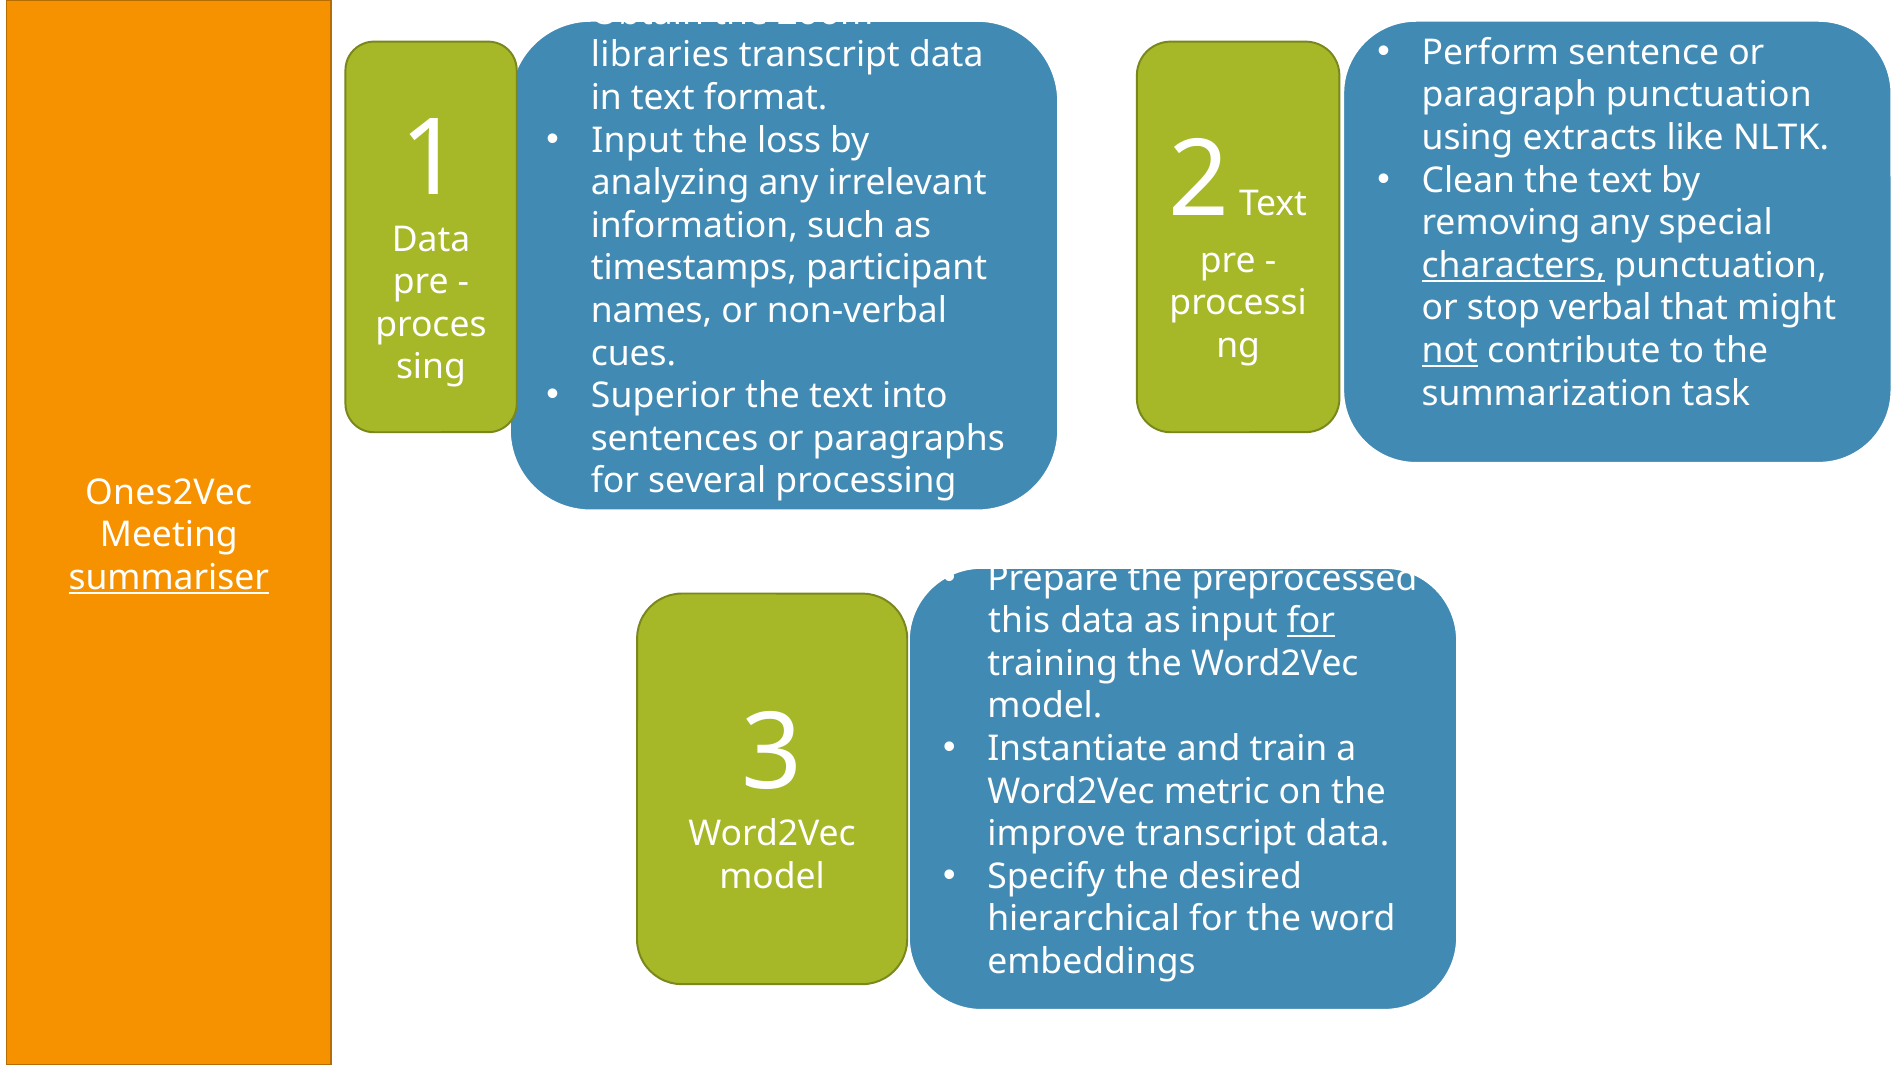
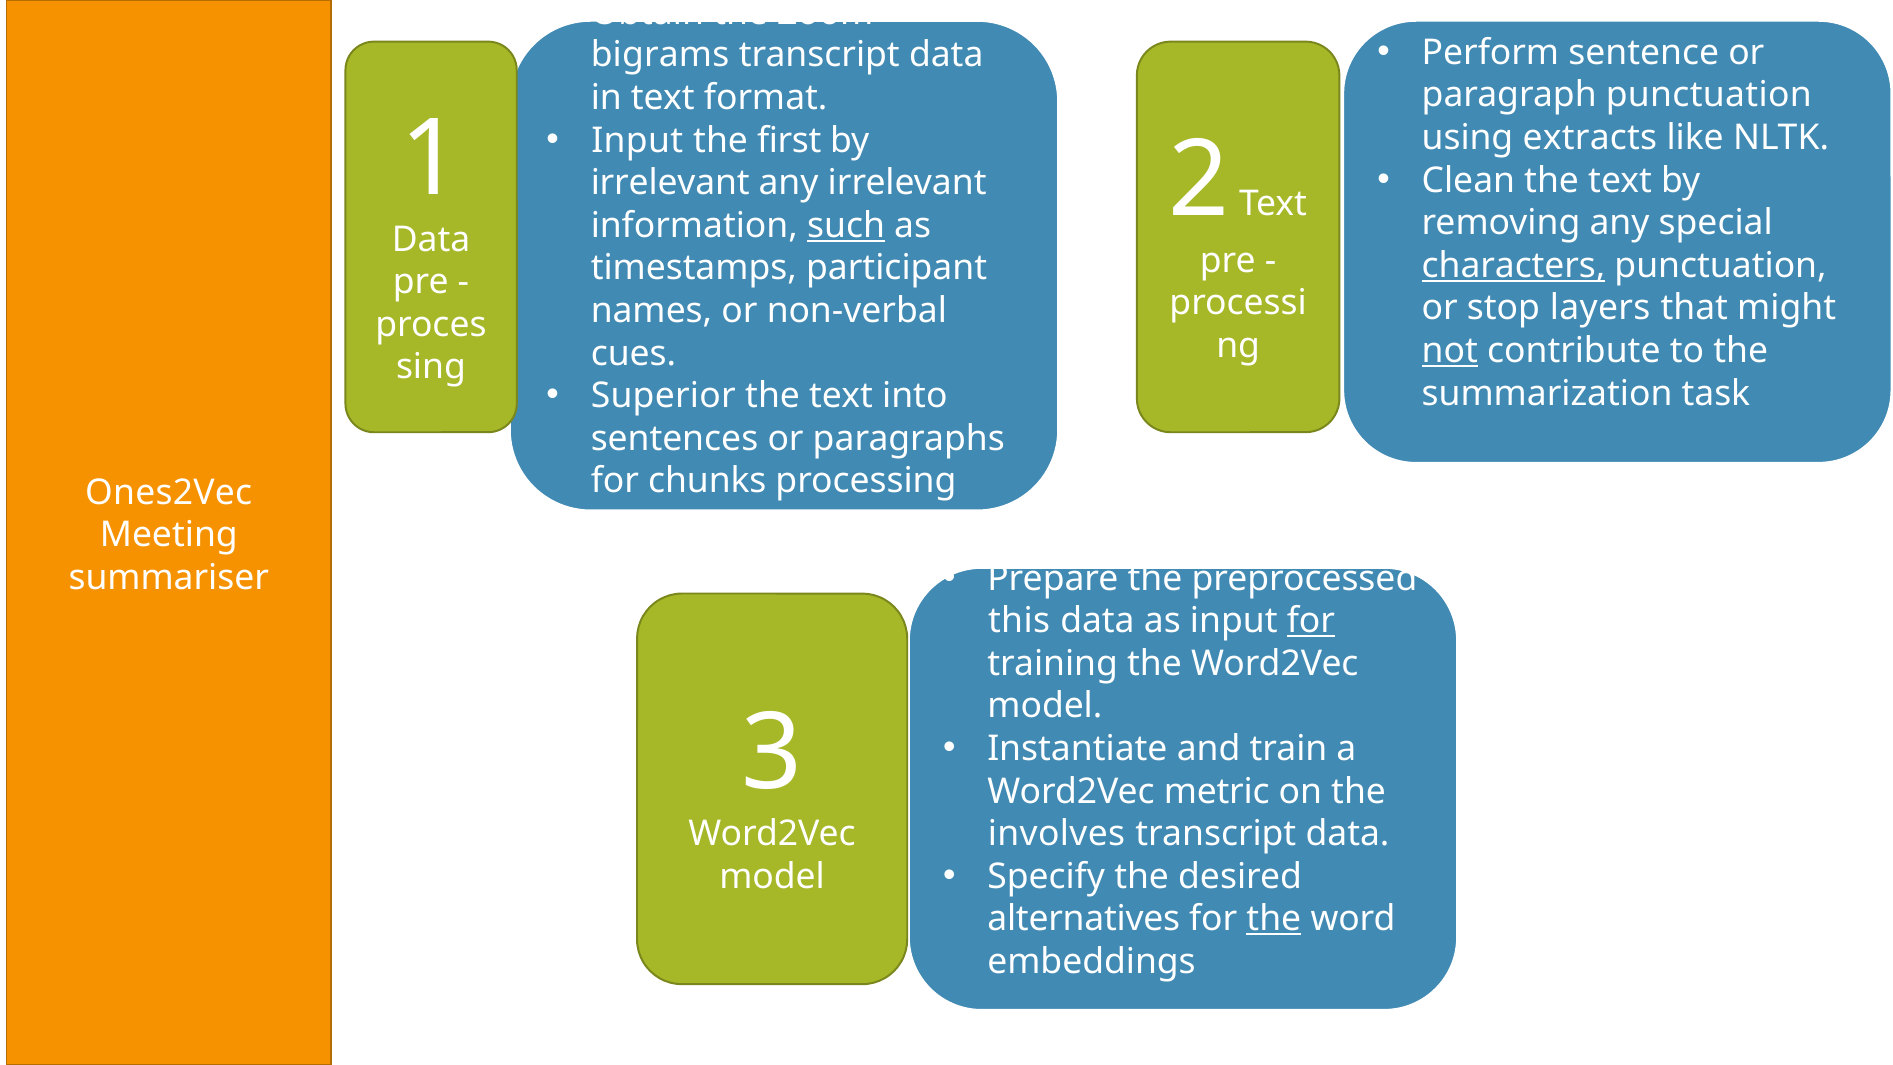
libraries: libraries -> bigrams (660, 55)
loss: loss -> first (789, 140)
analyzing: analyzing -> irrelevant (670, 183)
such underline: none -> present (846, 225)
verbal: verbal -> layers (1600, 308)
several: several -> chunks (707, 481)
summariser underline: present -> none (169, 577)
improve: improve -> involves (1057, 834)
hierarchical: hierarchical -> alternatives (1084, 919)
the underline: none -> present (1274, 919)
